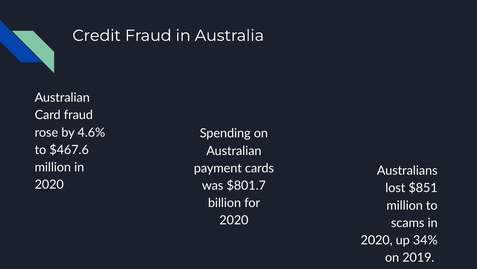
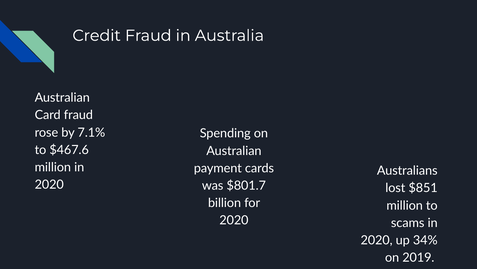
4.6%: 4.6% -> 7.1% (91, 132)
